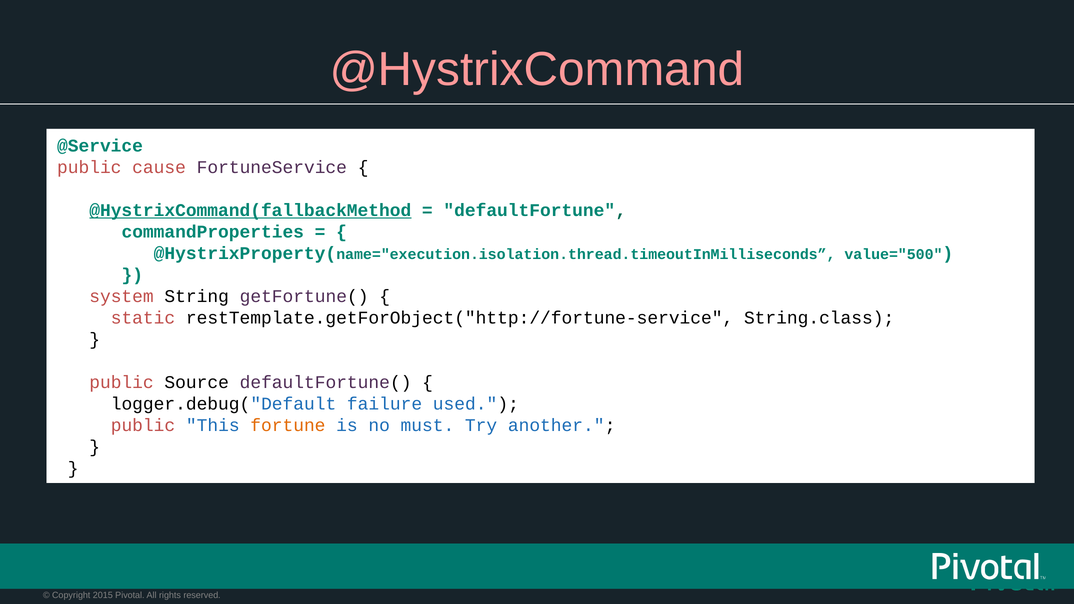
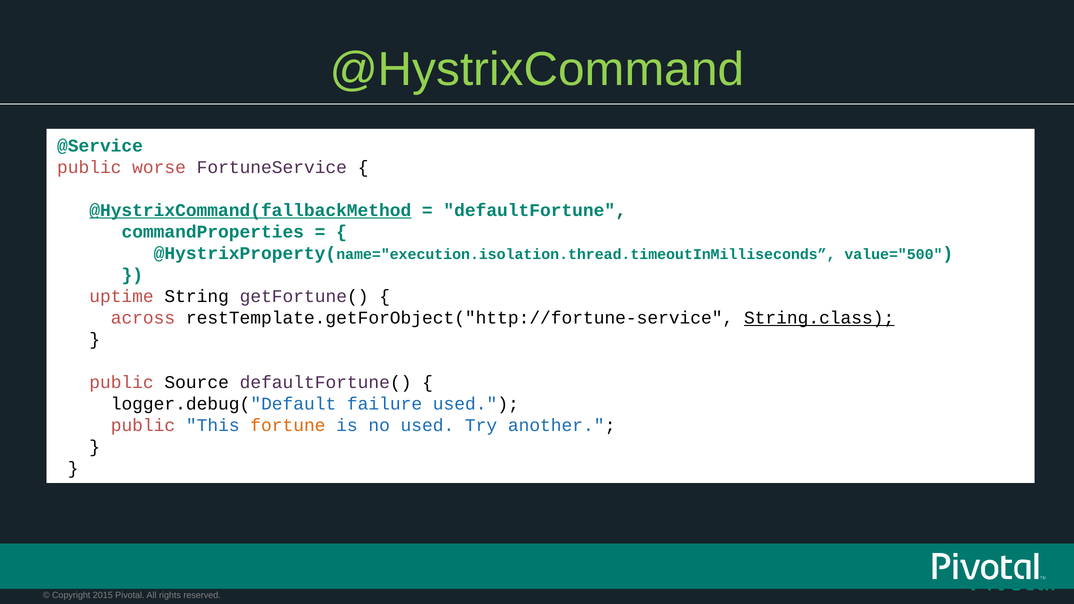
@HystrixCommand colour: pink -> light green (537, 70)
cause: cause -> worse (159, 168)
system: system -> uptime (121, 296)
static: static -> across (143, 318)
String.class underline: none -> present (819, 318)
no must: must -> used (427, 425)
